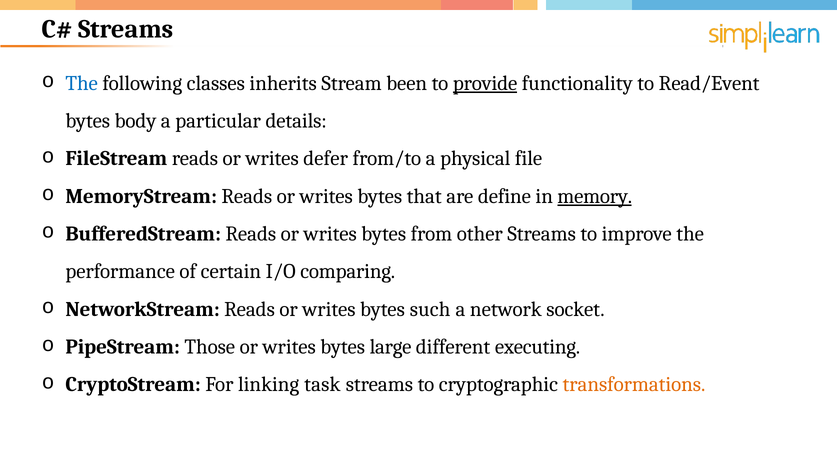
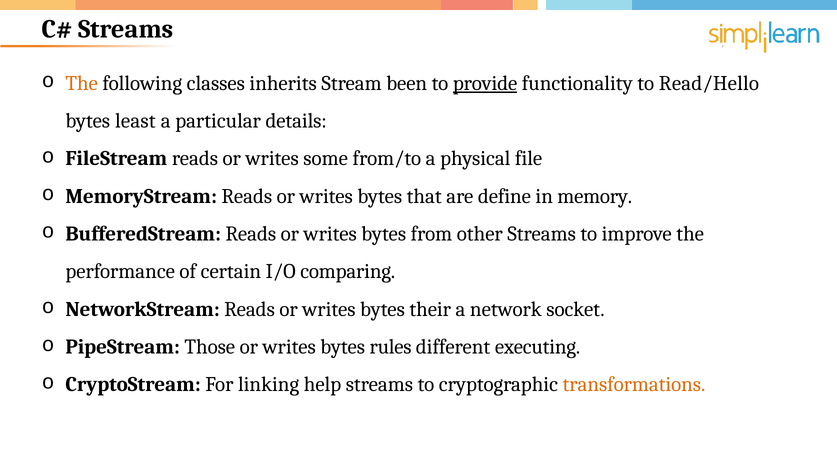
The colour: blue -> orange (82, 83)
Read/Event: Read/Event -> Read/Hello (709, 83)
body: body -> least (135, 121)
defer: defer -> some (326, 158)
memory underline: present -> none (595, 196)
such: such -> their (430, 309)
large: large -> rules (391, 347)
task: task -> help (322, 384)
